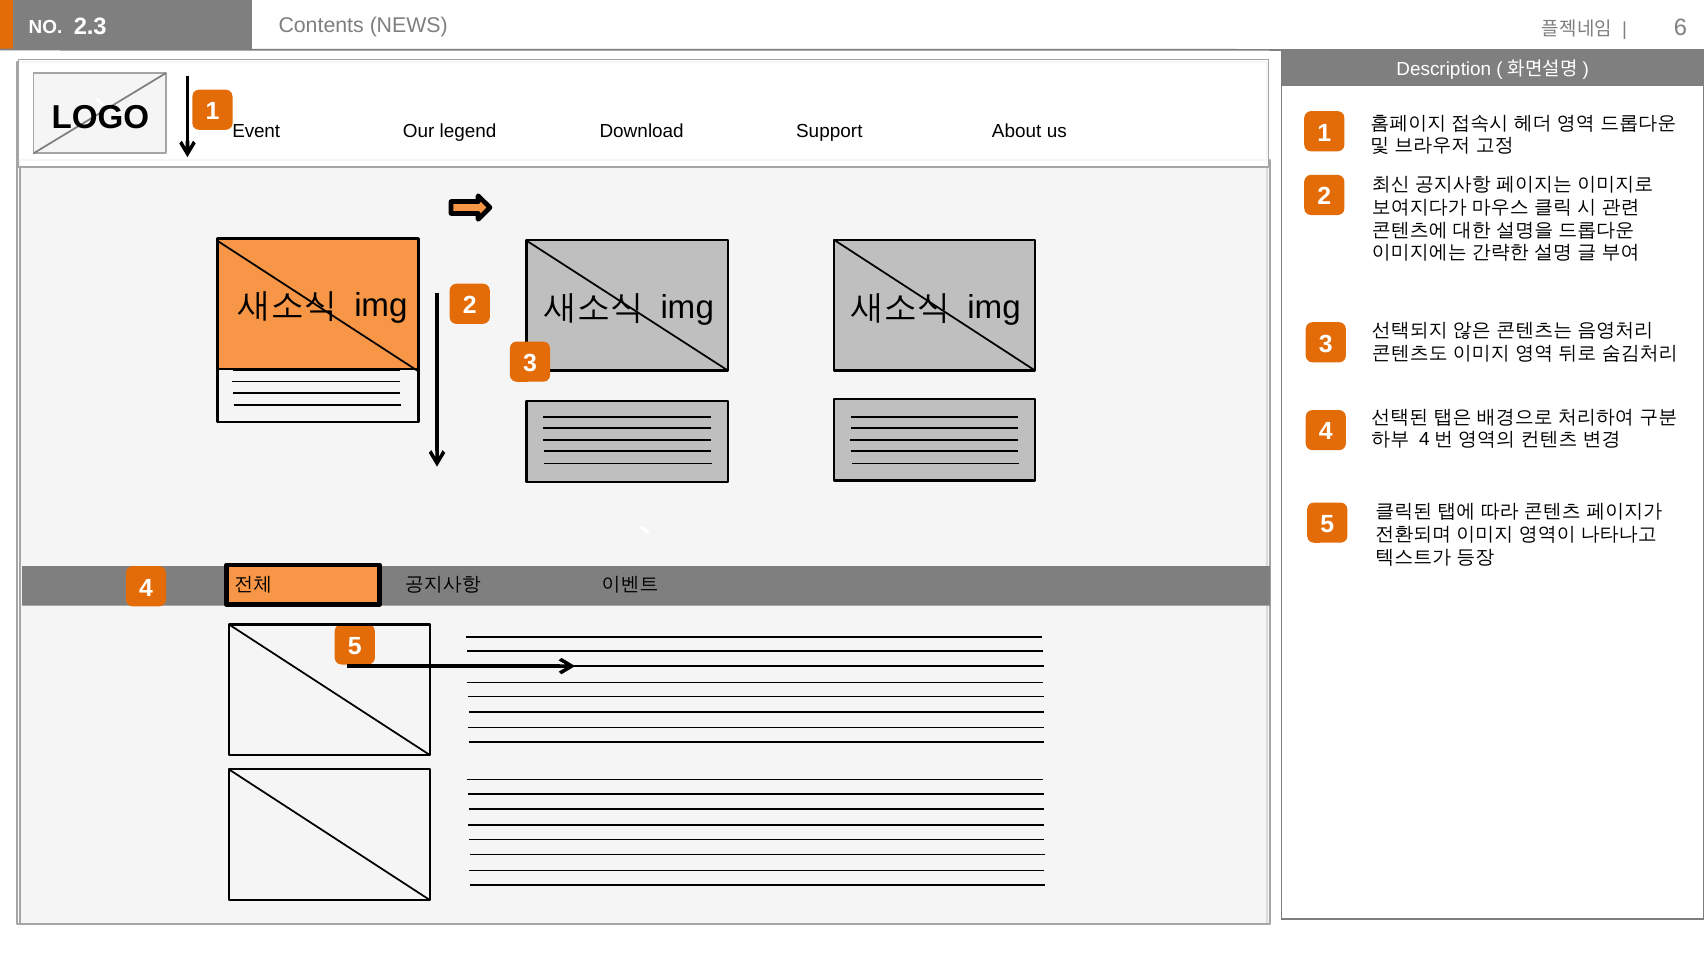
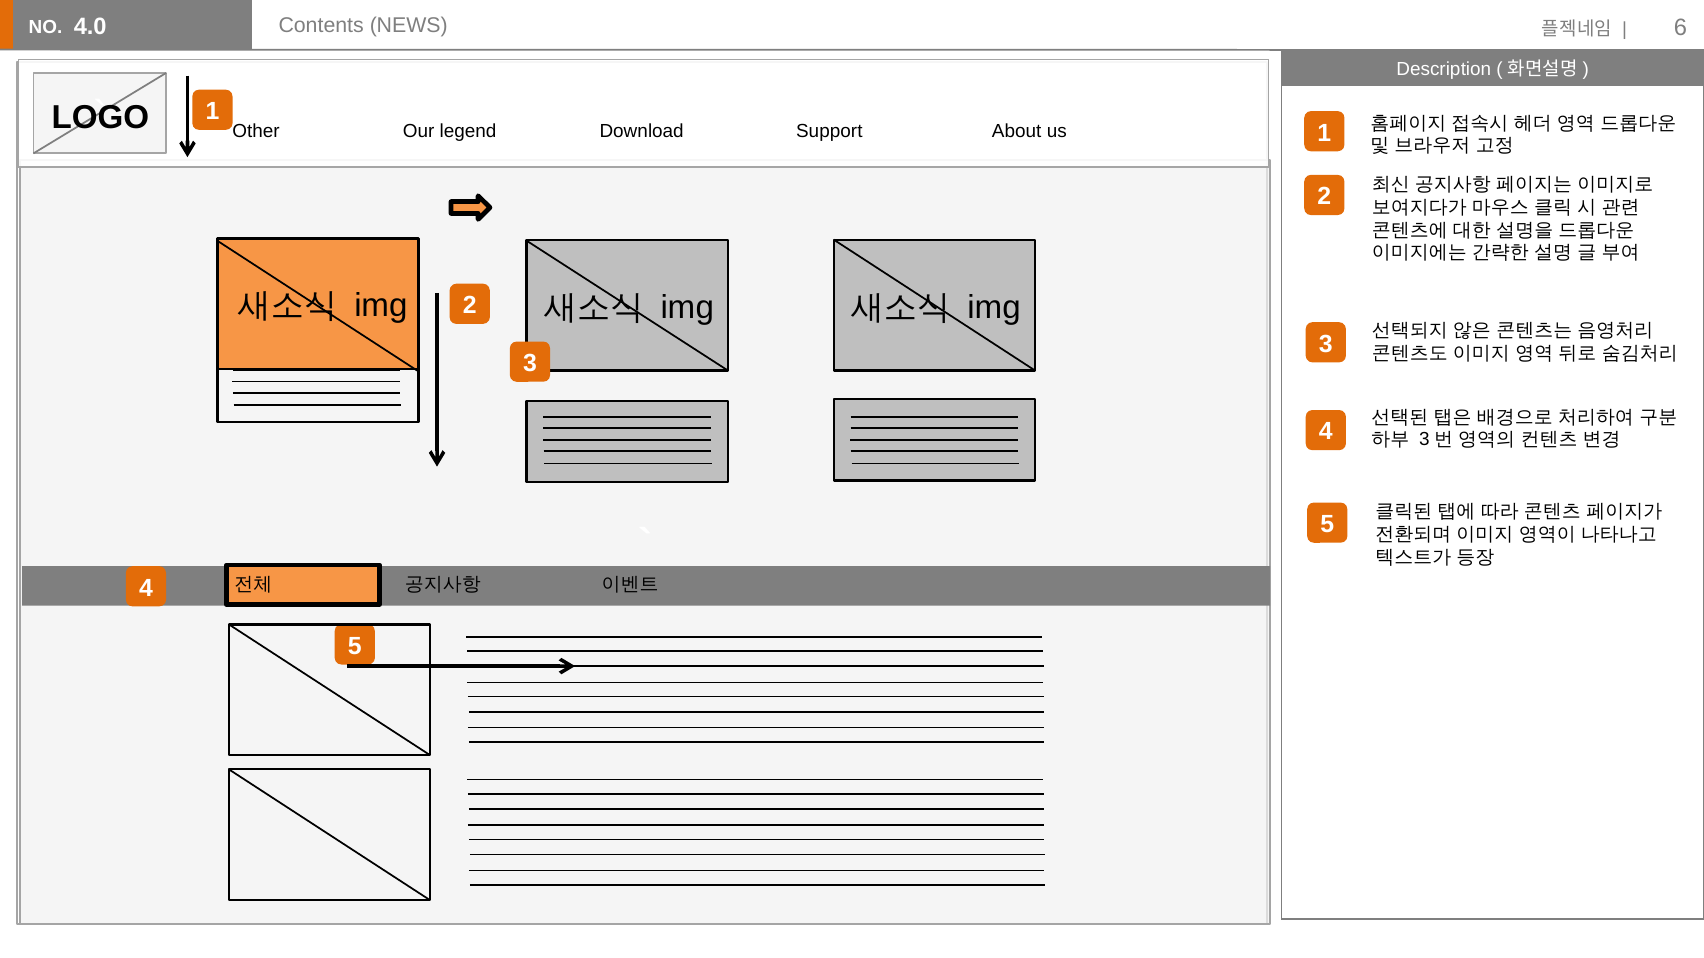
2.3: 2.3 -> 4.0 (90, 27)
Event: Event -> Other (256, 131)
4: 4 -> 3 (1424, 440)
